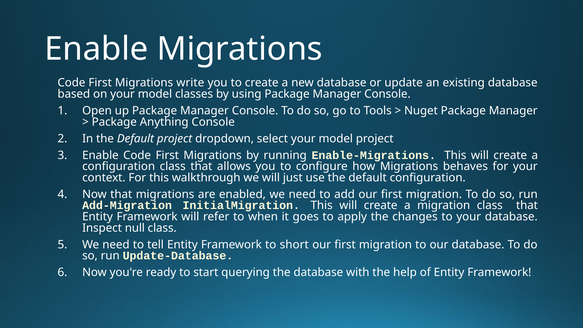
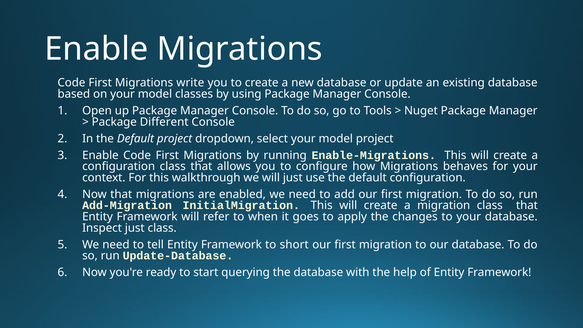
Anything: Anything -> Different (164, 122)
Inspect null: null -> just (135, 228)
